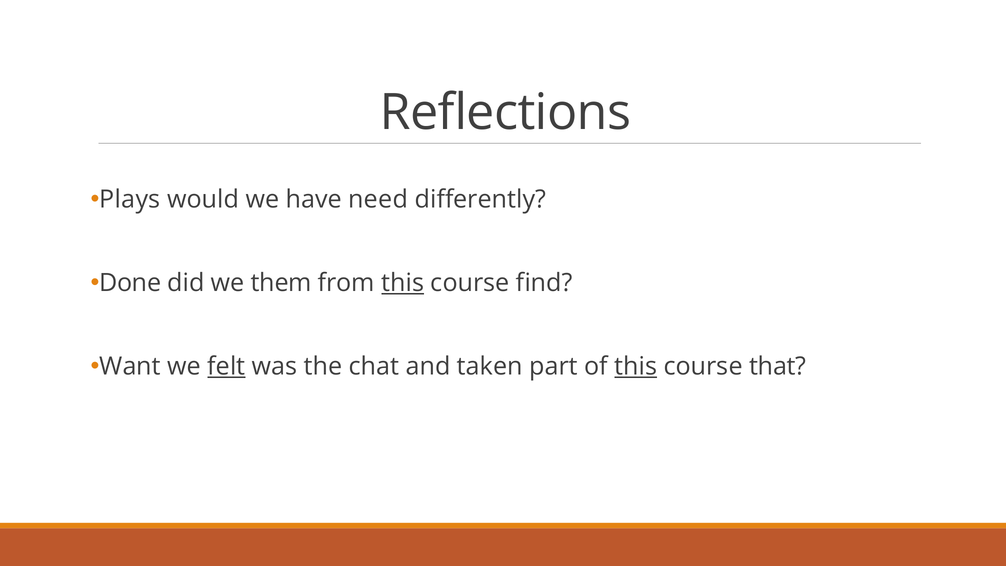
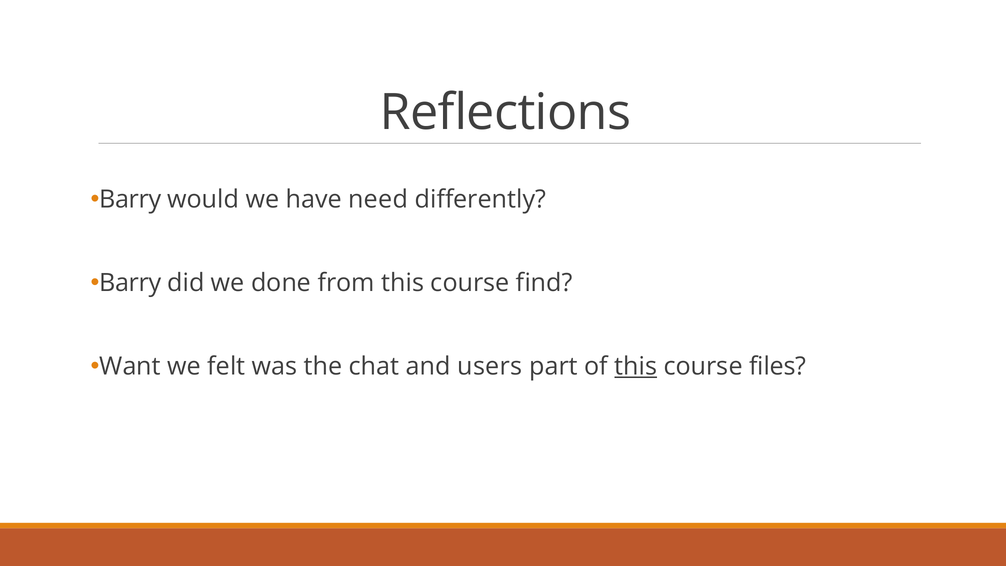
Plays: Plays -> Barry (130, 199)
Done: Done -> Barry (130, 283)
them: them -> done (281, 283)
this underline: present -> none (403, 283)
felt underline: present -> none (226, 367)
taken: taken -> users (490, 367)
that: that -> files (778, 367)
